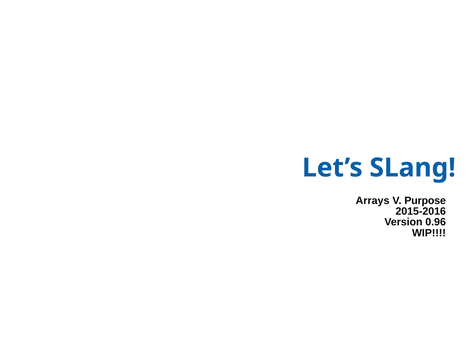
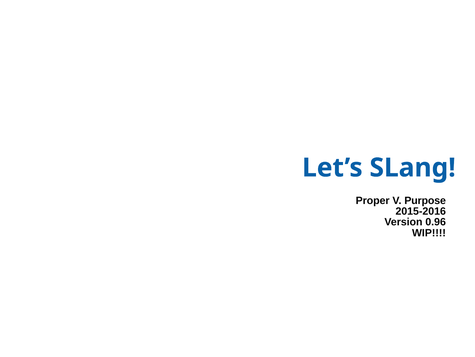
Arrays: Arrays -> Proper (373, 200)
